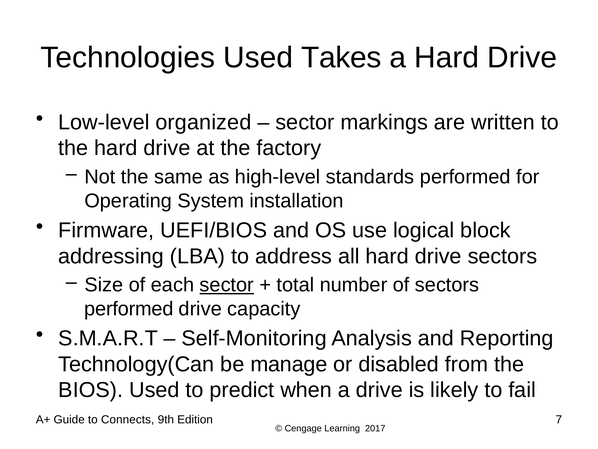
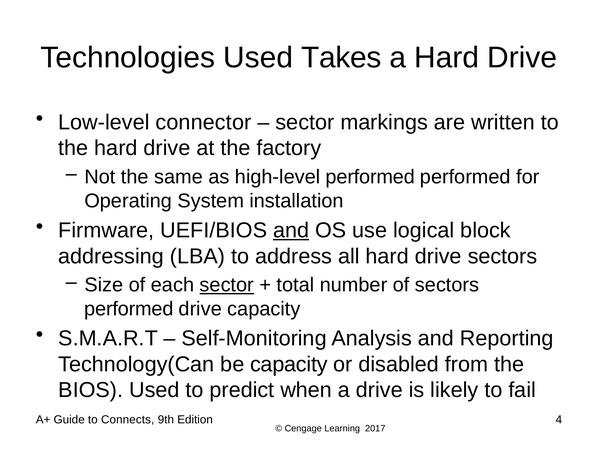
organized: organized -> connector (203, 122)
high-level standards: standards -> performed (370, 177)
and underline: none -> present (291, 230)
be manage: manage -> capacity (289, 364)
7: 7 -> 4 (559, 419)
